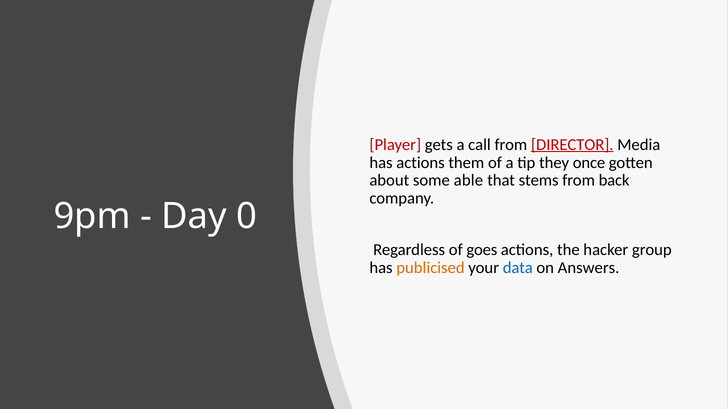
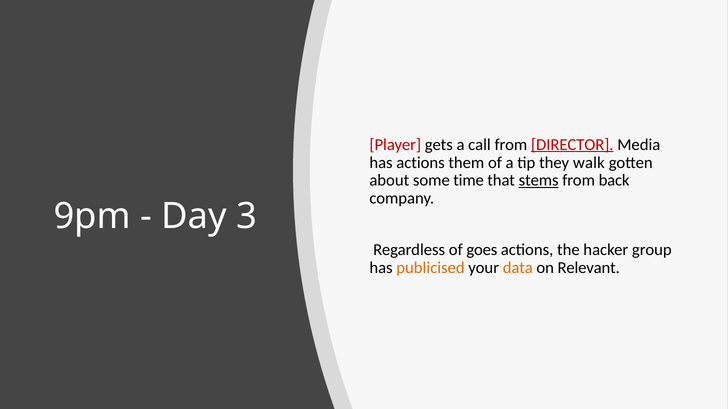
once: once -> walk (589, 163)
able: able -> time (469, 181)
stems underline: none -> present (539, 181)
0: 0 -> 3 (247, 217)
data colour: blue -> orange (518, 268)
Answers: Answers -> Relevant (589, 268)
